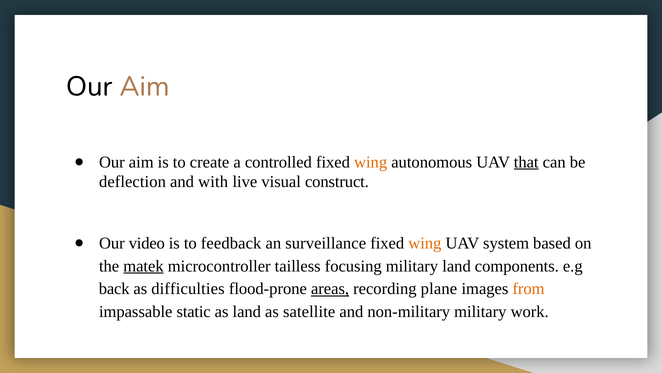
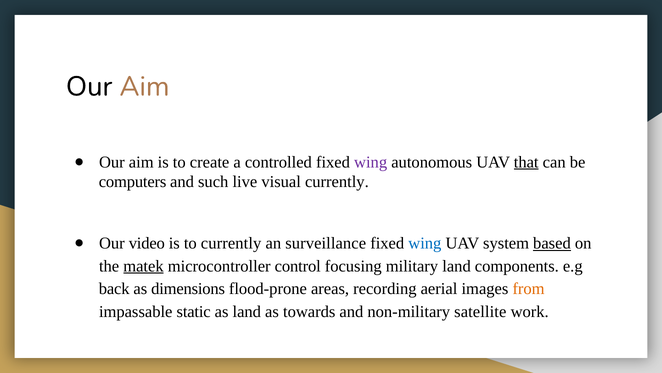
wing colour: orange -> purple (371, 162)
deflection: deflection -> computers (133, 182)
with: with -> such (213, 182)
visual construct: construct -> currently (337, 182)
to feedback: feedback -> currently (231, 243)
wing colour: orange -> blue (425, 243)
based underline: none -> present (552, 243)
tailless: tailless -> control (298, 266)
difficulties: difficulties -> dimensions (188, 288)
areas underline: present -> none (330, 288)
plane: plane -> aerial (439, 288)
satellite: satellite -> towards (309, 311)
non-military military: military -> satellite (480, 311)
